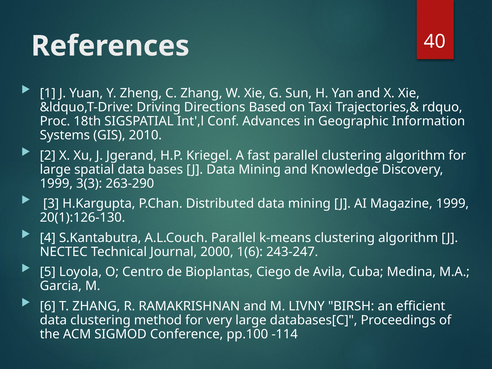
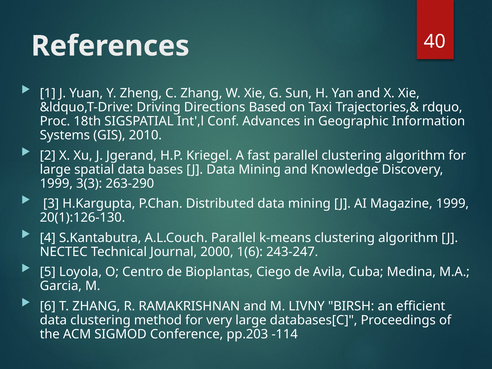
pp.100: pp.100 -> pp.203 (247, 334)
